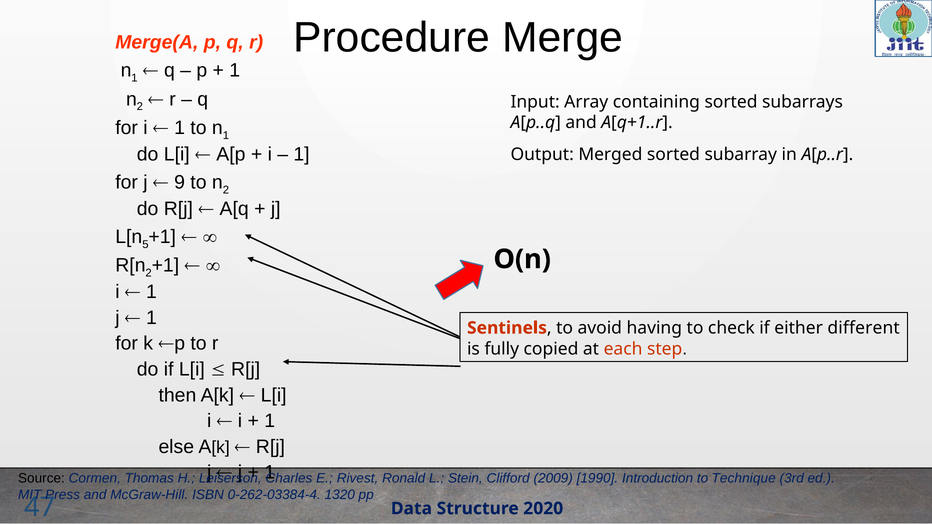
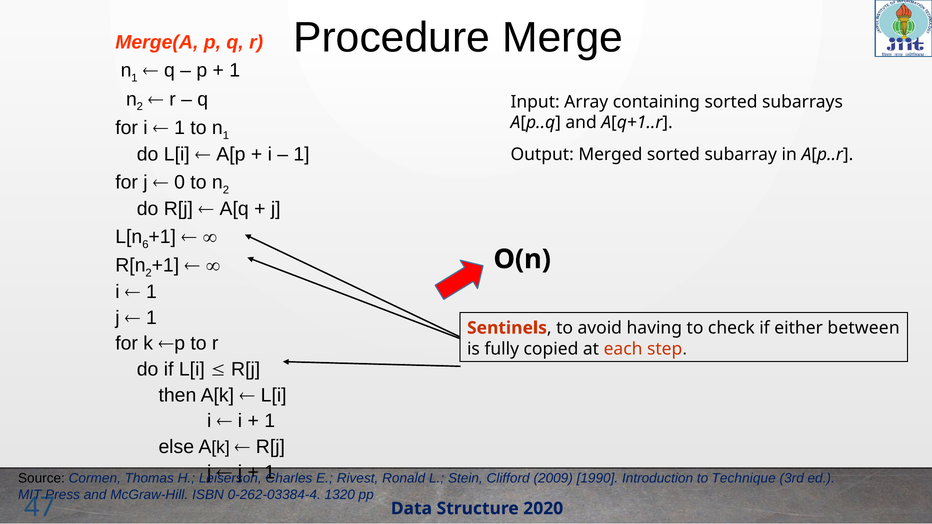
9: 9 -> 0 (180, 182)
5: 5 -> 6 (145, 245)
different: different -> between (864, 328)
